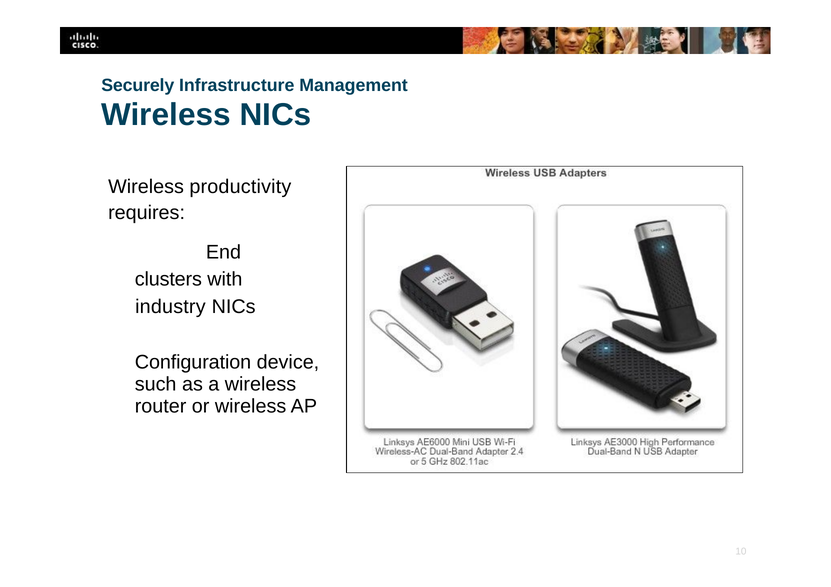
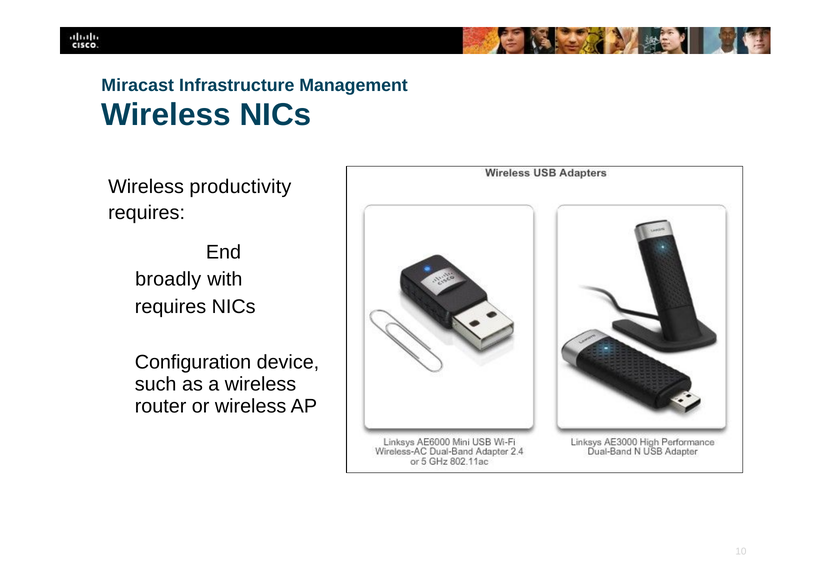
Securely: Securely -> Miracast (138, 85)
clusters: clusters -> broadly (168, 280)
industry: industry -> requires (170, 307)
